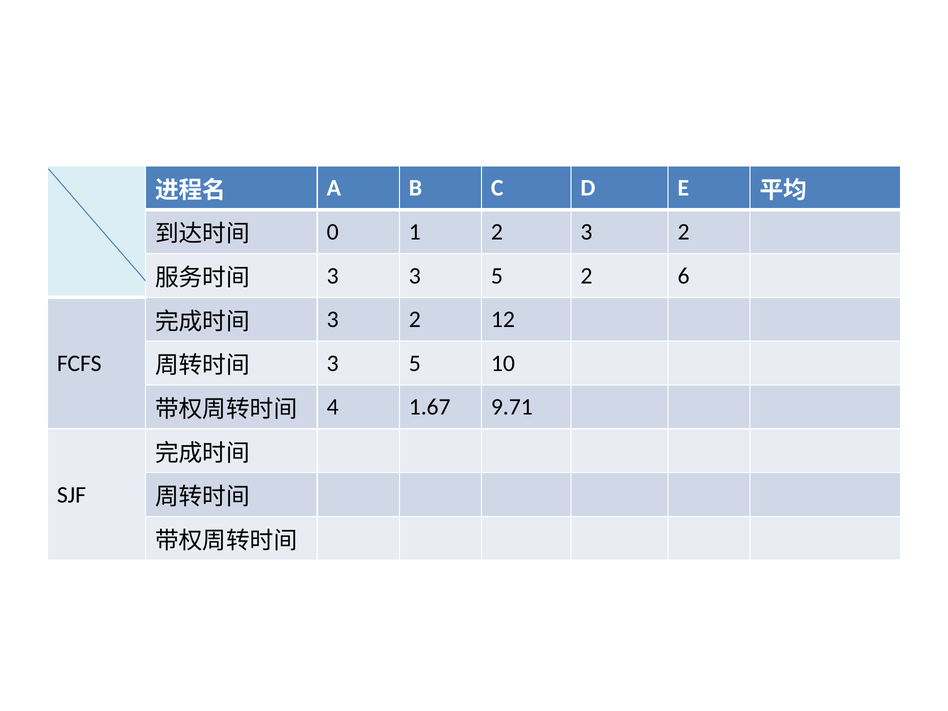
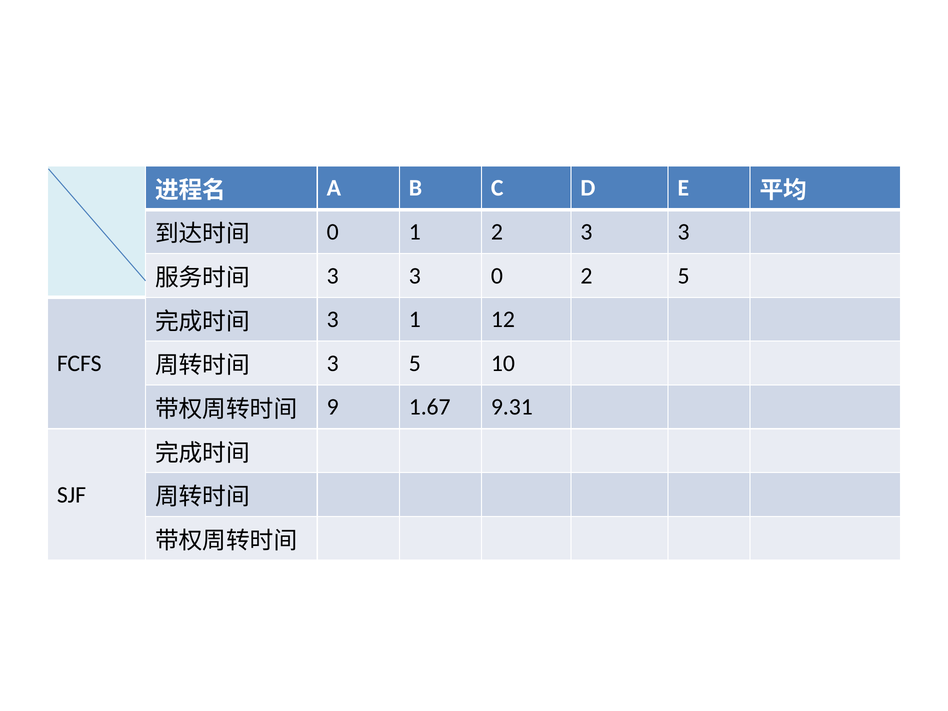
2 3 2: 2 -> 3 (684, 232)
3 3 5: 5 -> 0 (497, 276)
2 6: 6 -> 5 (684, 276)
2: 2 -> 1 (415, 320)
4: 4 -> 9 (333, 407)
9.71: 9.71 -> 9.31 (512, 407)
